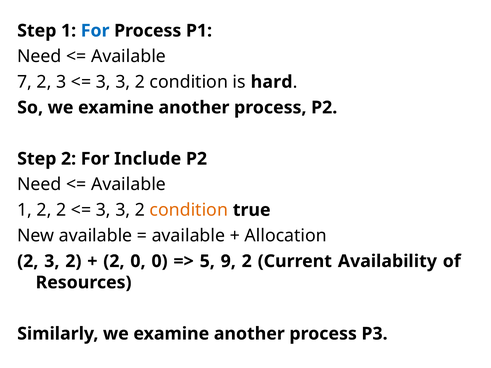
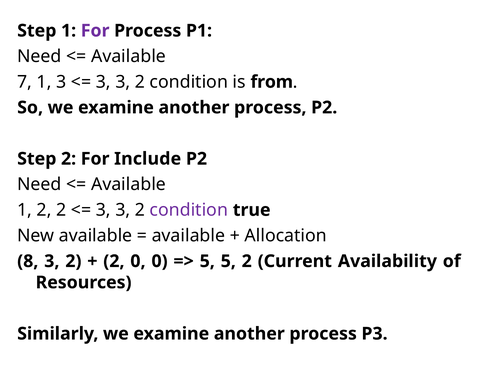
For colour: blue -> purple (95, 31)
7 2: 2 -> 1 (44, 82)
hard: hard -> from (272, 82)
condition colour: orange -> purple (189, 210)
2: 2 -> 8 (28, 261)
5 9: 9 -> 5 (228, 261)
